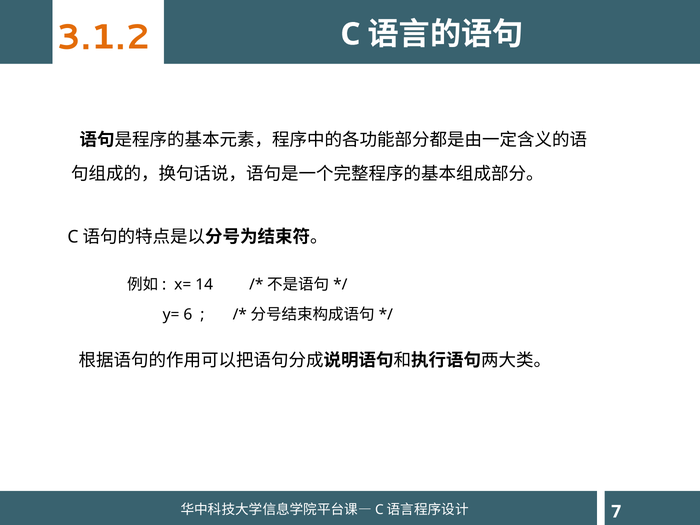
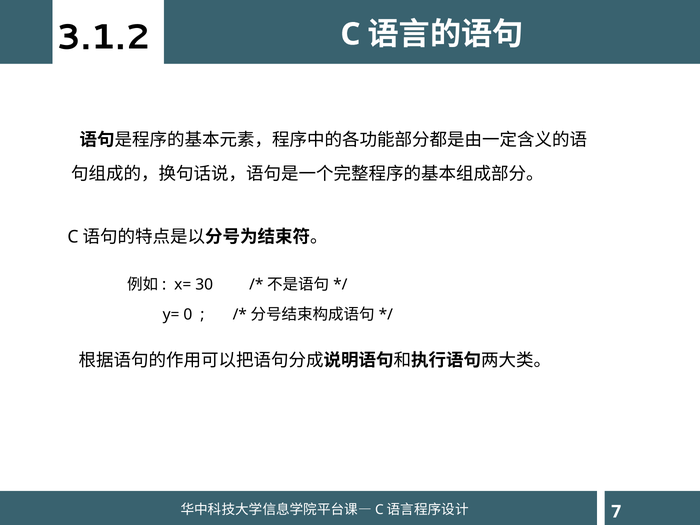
3.1.2 colour: orange -> black (103, 37)
14: 14 -> 30 (204, 284)
6: 6 -> 0 (188, 315)
